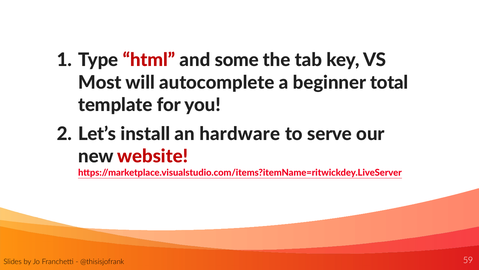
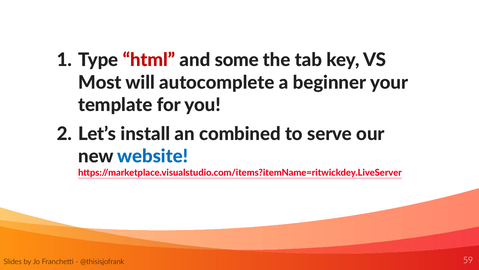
total: total -> your (389, 82)
hardware: hardware -> combined (240, 134)
website colour: red -> blue (153, 156)
